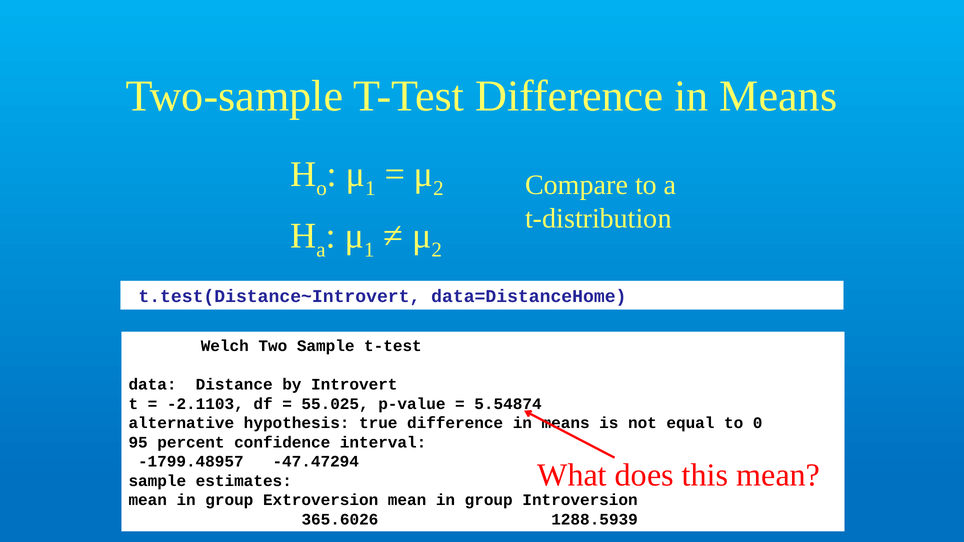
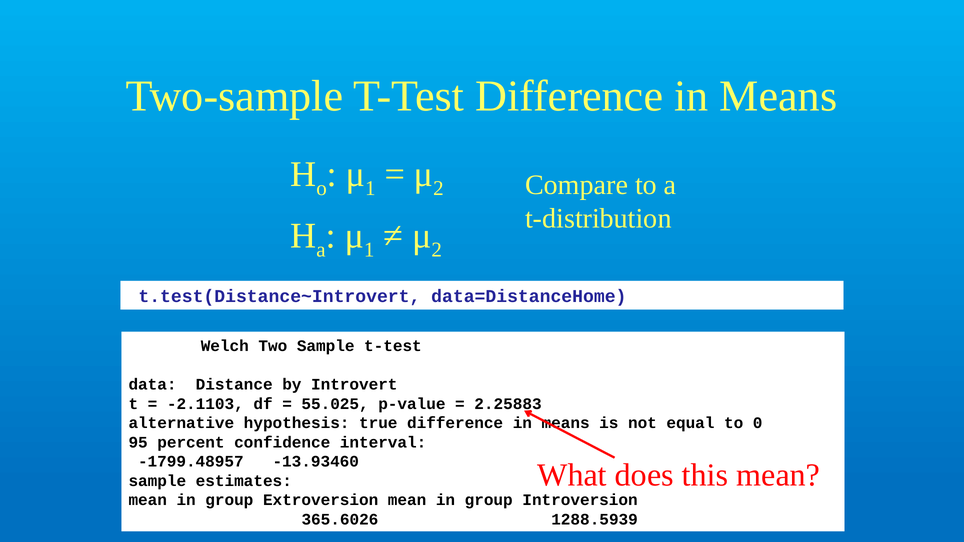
5.54874: 5.54874 -> 2.25883 (508, 404)
-47.47294: -47.47294 -> -13.93460 (316, 462)
